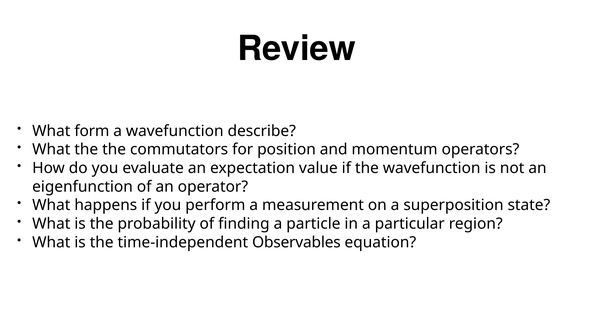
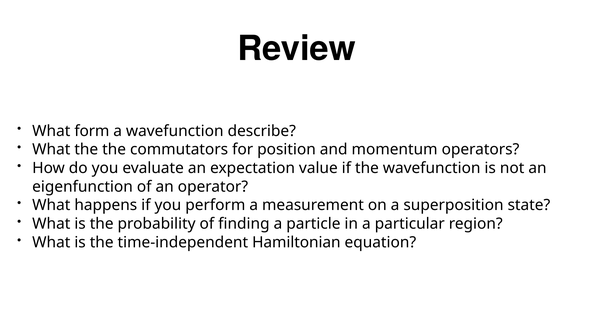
Observables: Observables -> Hamiltonian (296, 242)
